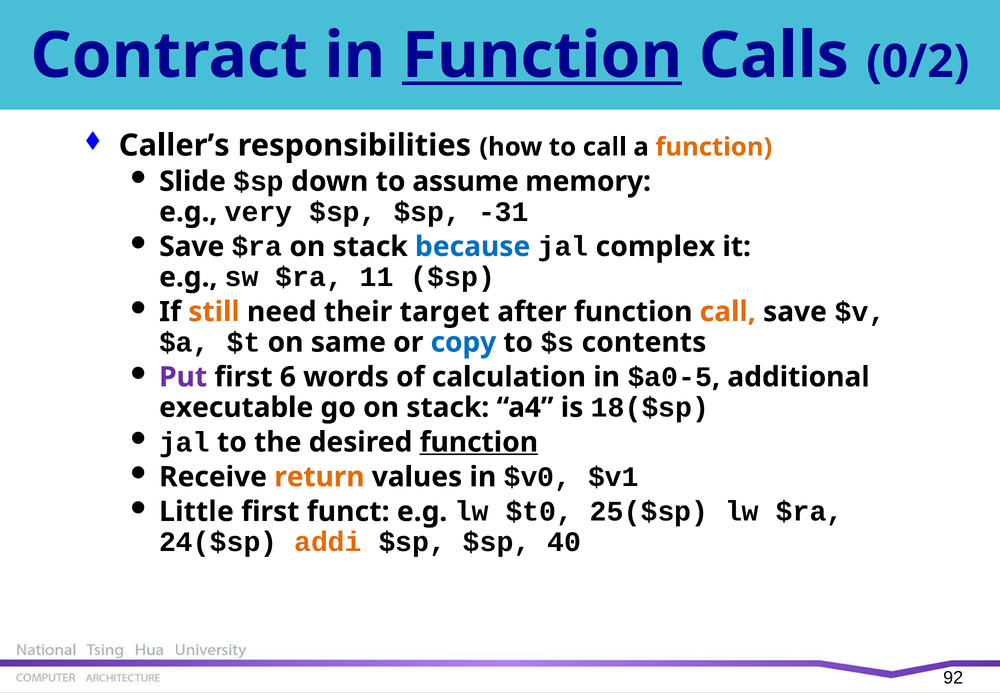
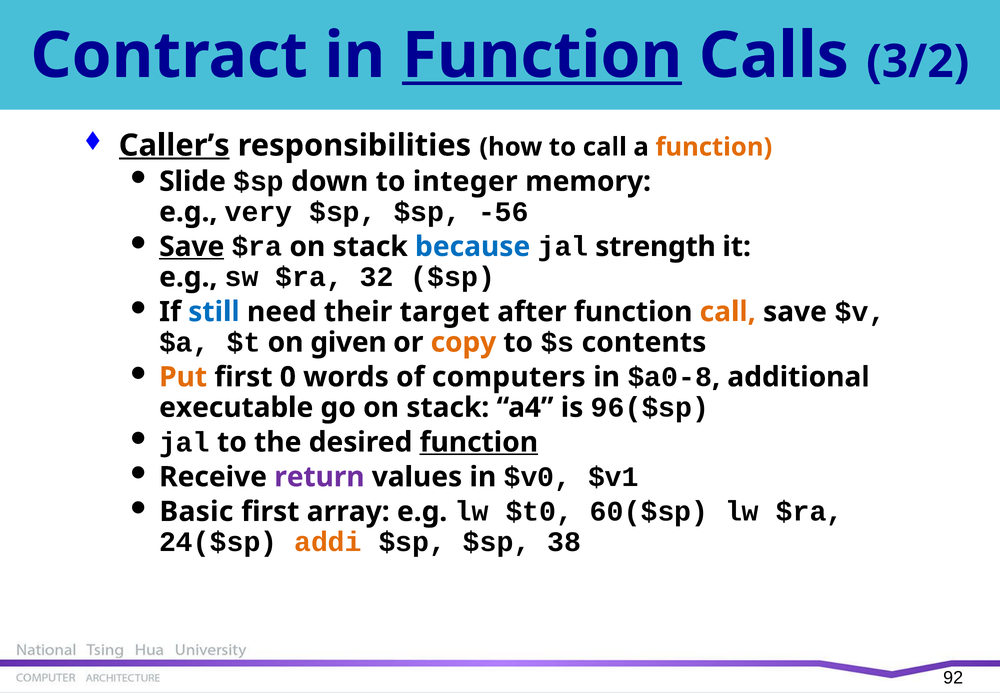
0/2: 0/2 -> 3/2 (918, 62)
Caller’s underline: none -> present (174, 145)
assume: assume -> integer (465, 181)
-31: -31 -> -56 (503, 212)
Save underline: none -> present (192, 246)
complex: complex -> strength (656, 246)
11: 11 -> 32 (377, 277)
still colour: orange -> blue (214, 312)
same: same -> given (348, 342)
copy colour: blue -> orange (463, 342)
Put colour: purple -> orange (183, 377)
6: 6 -> 0 (288, 377)
calculation: calculation -> computers (509, 377)
$a0-5: $a0-5 -> $a0-8 (670, 377)
18($sp: 18($sp -> 96($sp (650, 407)
return colour: orange -> purple (319, 476)
Little: Little -> Basic (196, 511)
funct: funct -> array (348, 511)
25($sp: 25($sp -> 60($sp (649, 511)
40: 40 -> 38 (564, 542)
